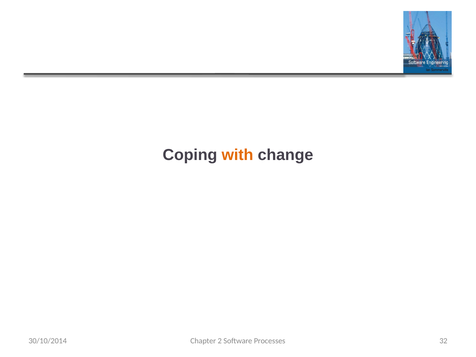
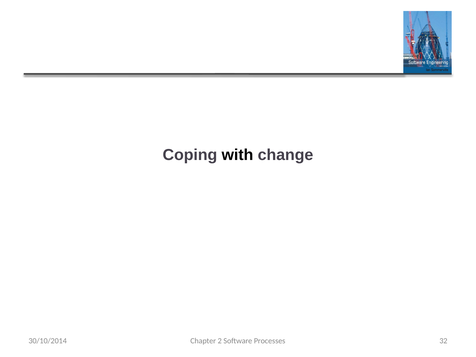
with colour: orange -> black (237, 155)
